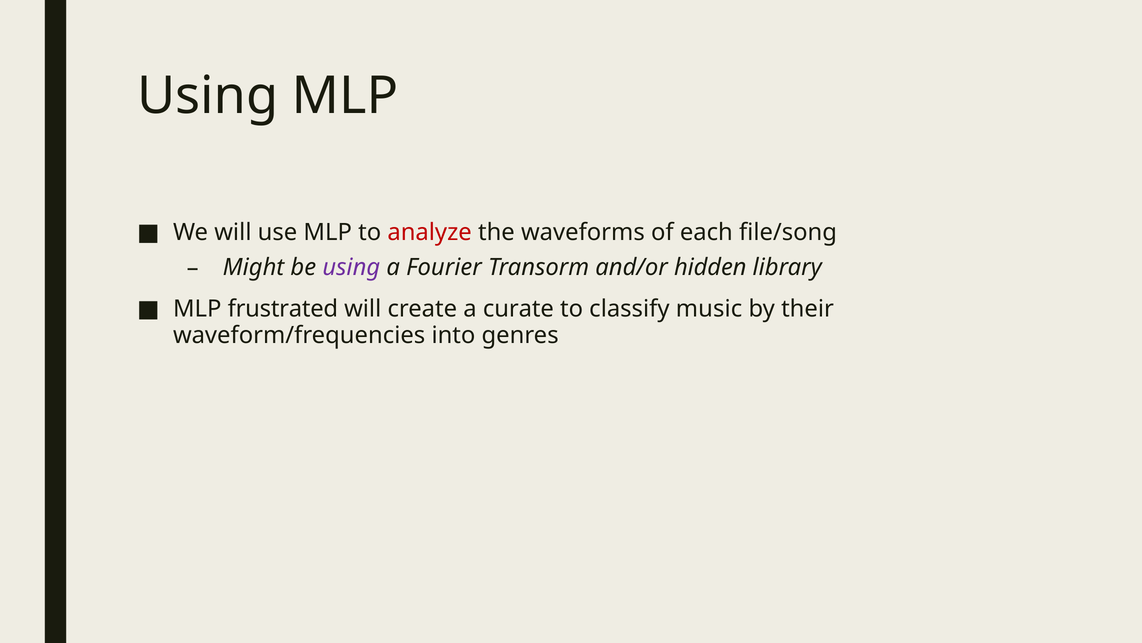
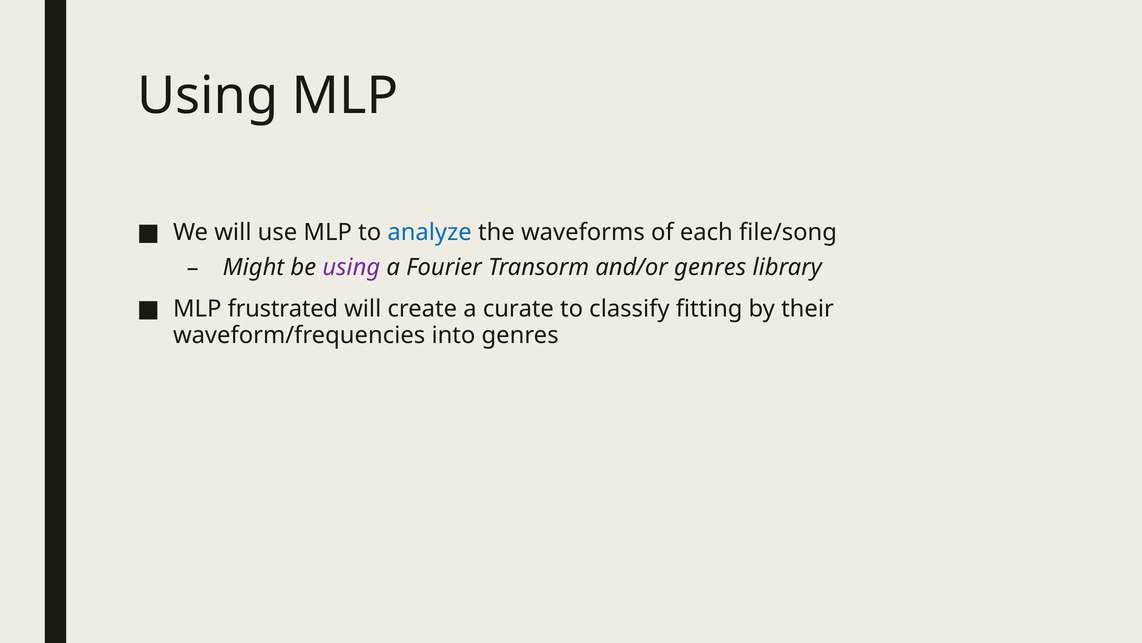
analyze colour: red -> blue (430, 232)
and/or hidden: hidden -> genres (710, 267)
music: music -> fitting (709, 308)
